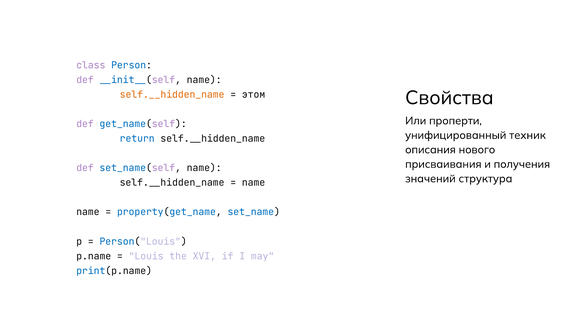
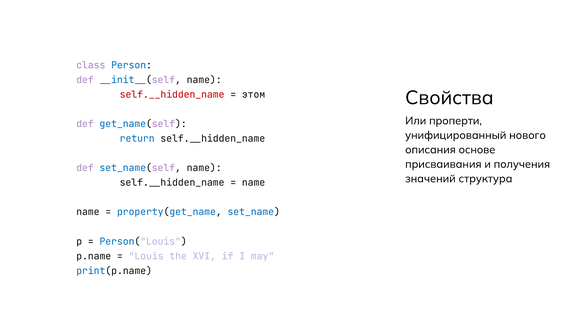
self.__hidden_name colour: orange -> red (172, 94)
техник: техник -> нового (528, 135)
нового: нового -> основе (477, 149)
